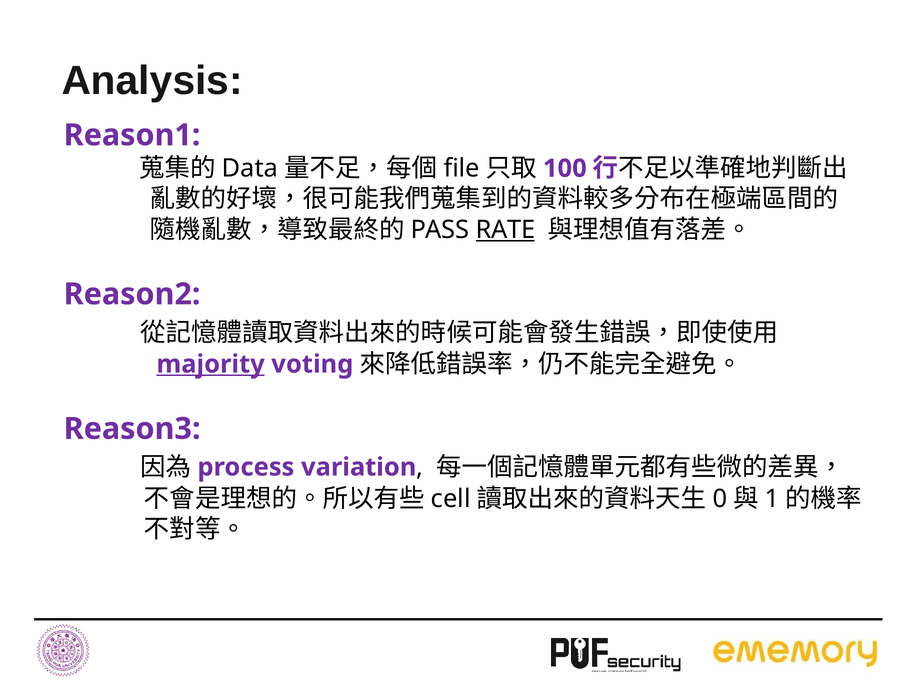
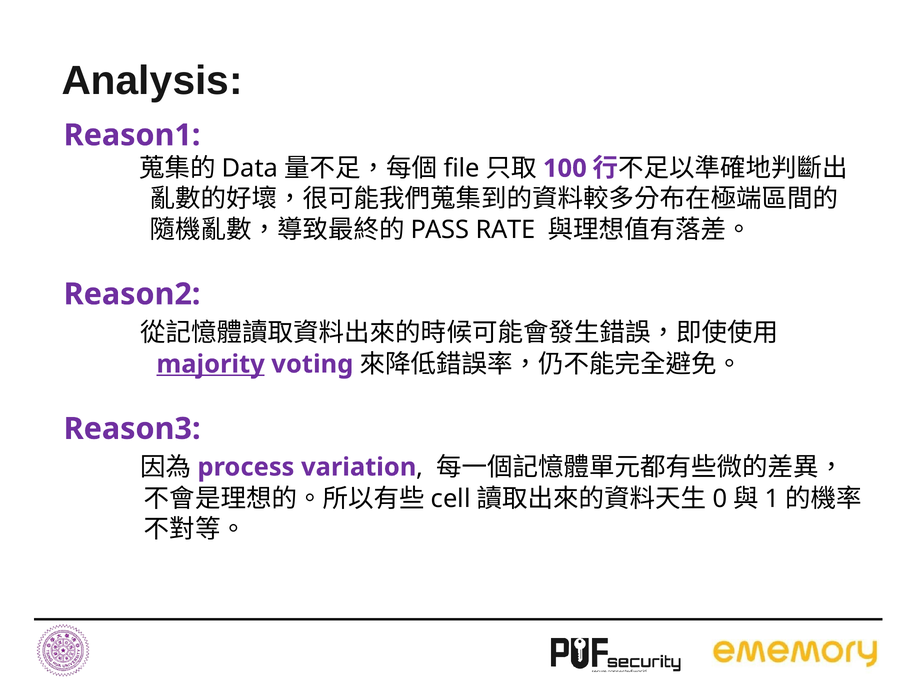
RATE underline: present -> none (506, 230)
